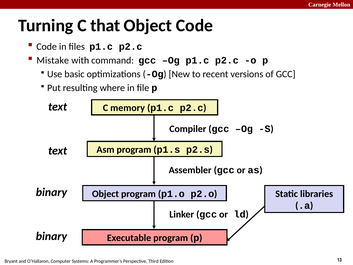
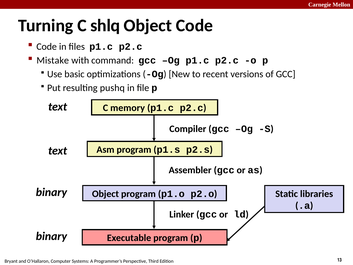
that: that -> shlq (105, 25)
where: where -> pushq (112, 88)
